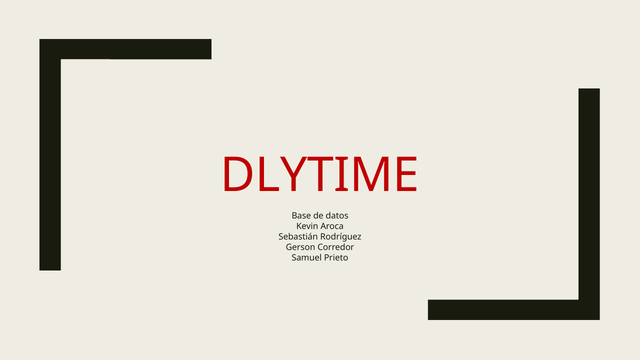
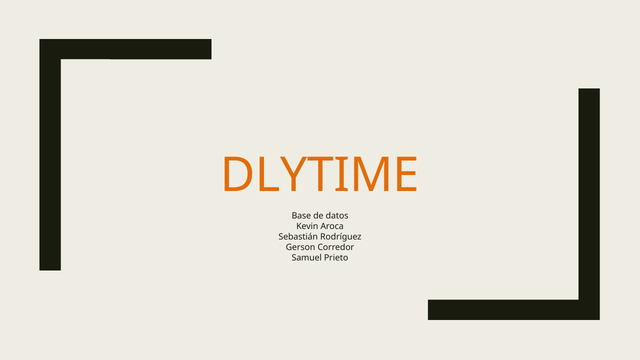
DLYTIME colour: red -> orange (320, 175)
